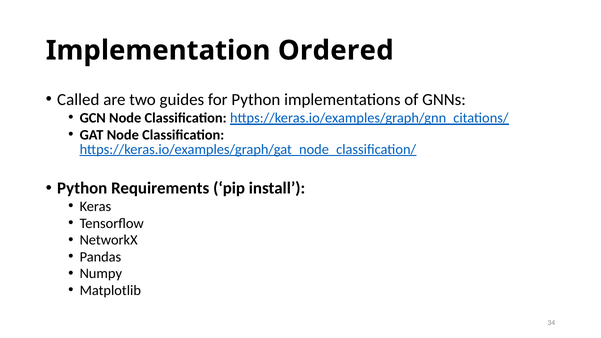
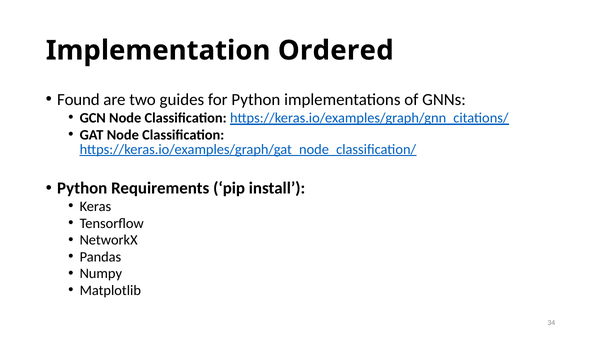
Called: Called -> Found (78, 100)
